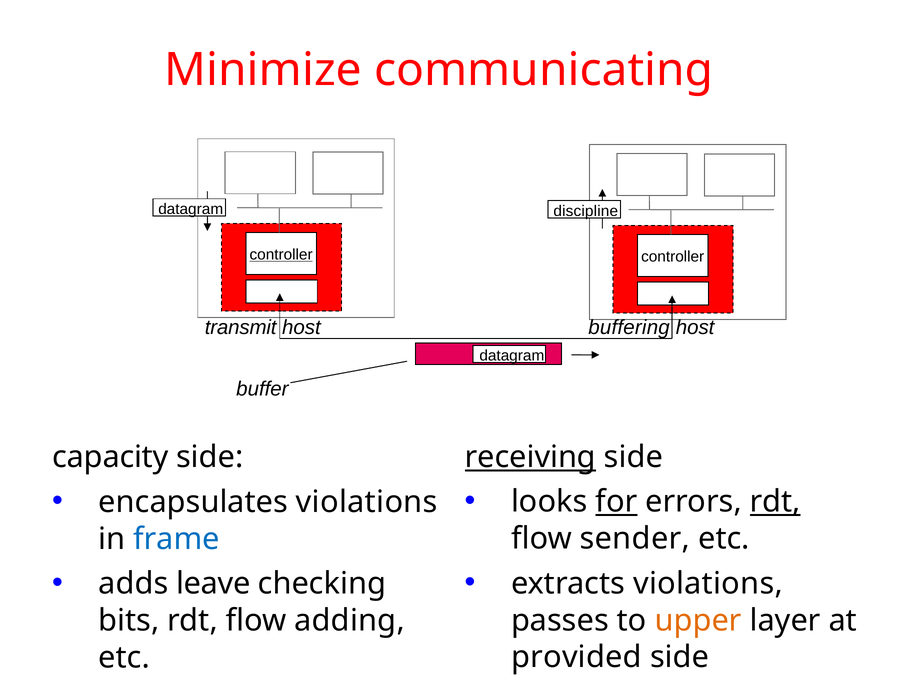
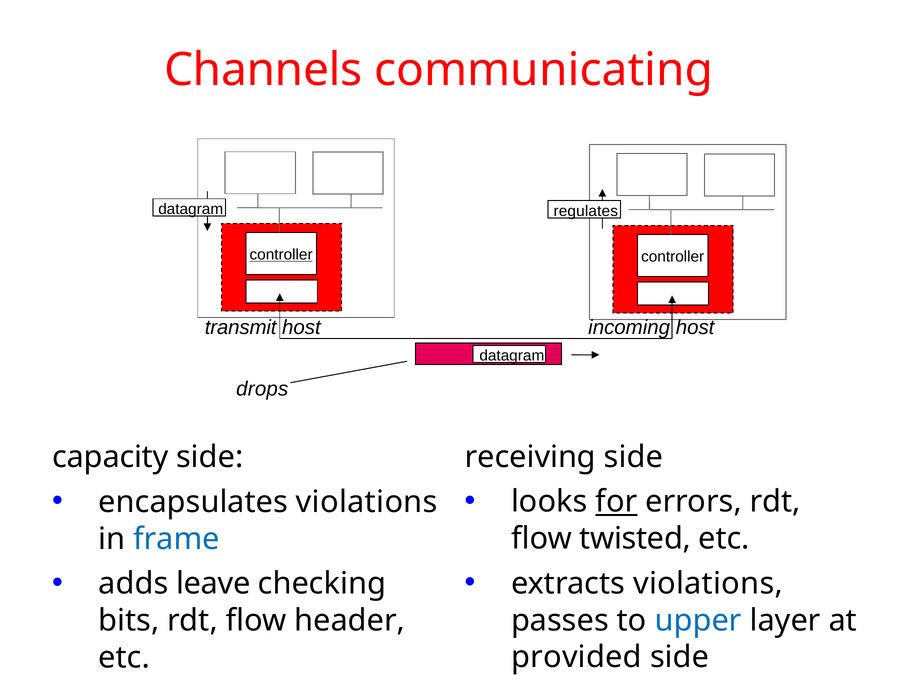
Minimize: Minimize -> Channels (263, 70)
discipline: discipline -> regulates (586, 211)
buffering: buffering -> incoming (629, 327)
buffer: buffer -> drops (262, 389)
receiving underline: present -> none (530, 457)
rdt underline: present -> none (775, 502)
sender: sender -> twisted (635, 539)
upper colour: orange -> blue (698, 620)
adding: adding -> header (350, 621)
